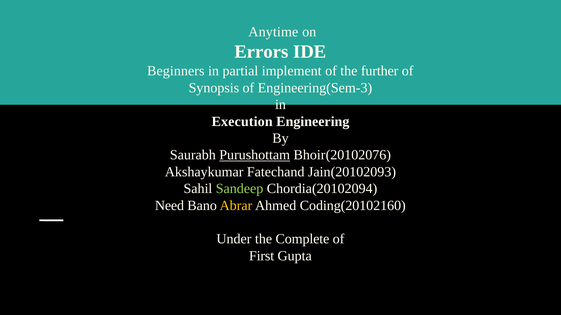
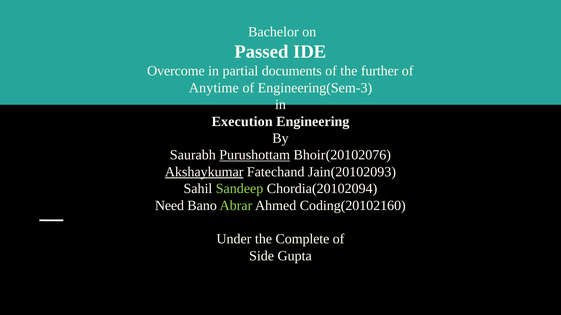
Anytime: Anytime -> Bachelor (273, 32)
Errors: Errors -> Passed (261, 52)
Beginners: Beginners -> Overcome (176, 71)
implement: implement -> documents (292, 71)
Synopsis: Synopsis -> Anytime (214, 88)
Akshaykumar underline: none -> present (204, 172)
Abrar colour: yellow -> light green (236, 206)
First: First -> Side (262, 256)
